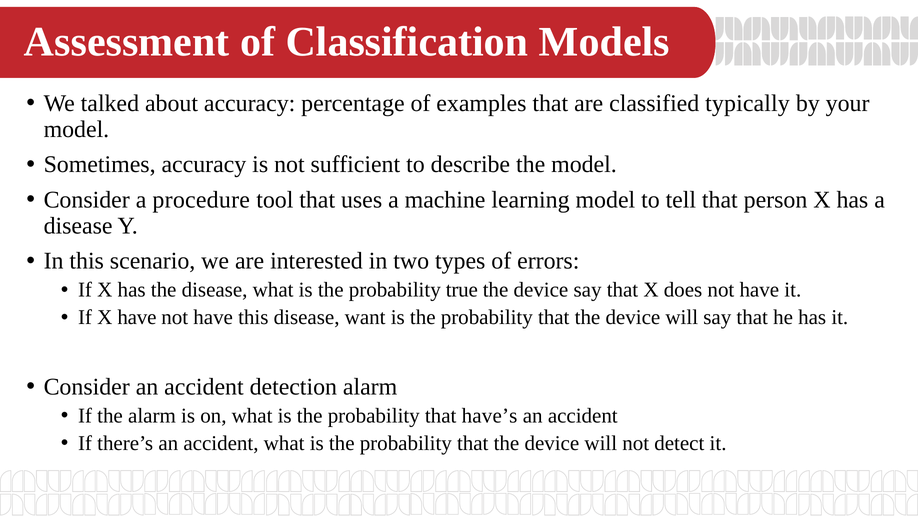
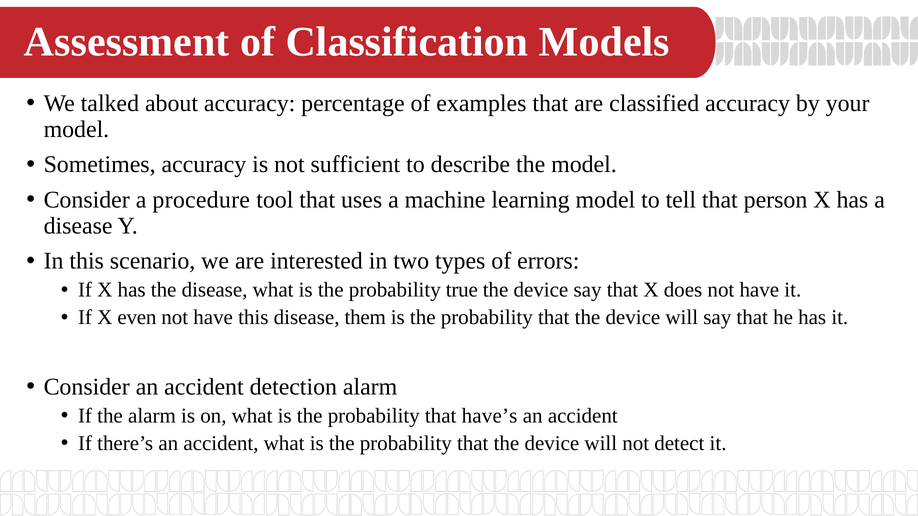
classified typically: typically -> accuracy (748, 103)
X have: have -> even (137, 318)
want: want -> them (365, 318)
